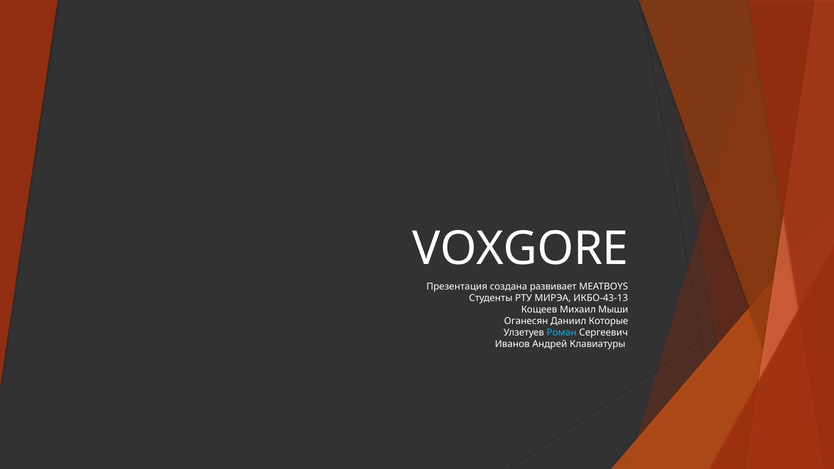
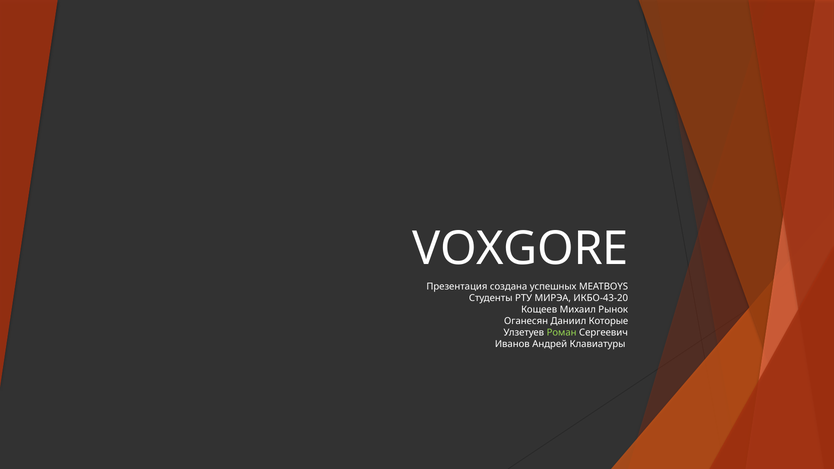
развивает: развивает -> успешных (553, 287)
ИКБО-43-13: ИКБО-43-13 -> ИКБО-43-20 (601, 298)
Мыши: Мыши -> Рынок (613, 310)
Роман colour: light blue -> light green (562, 333)
